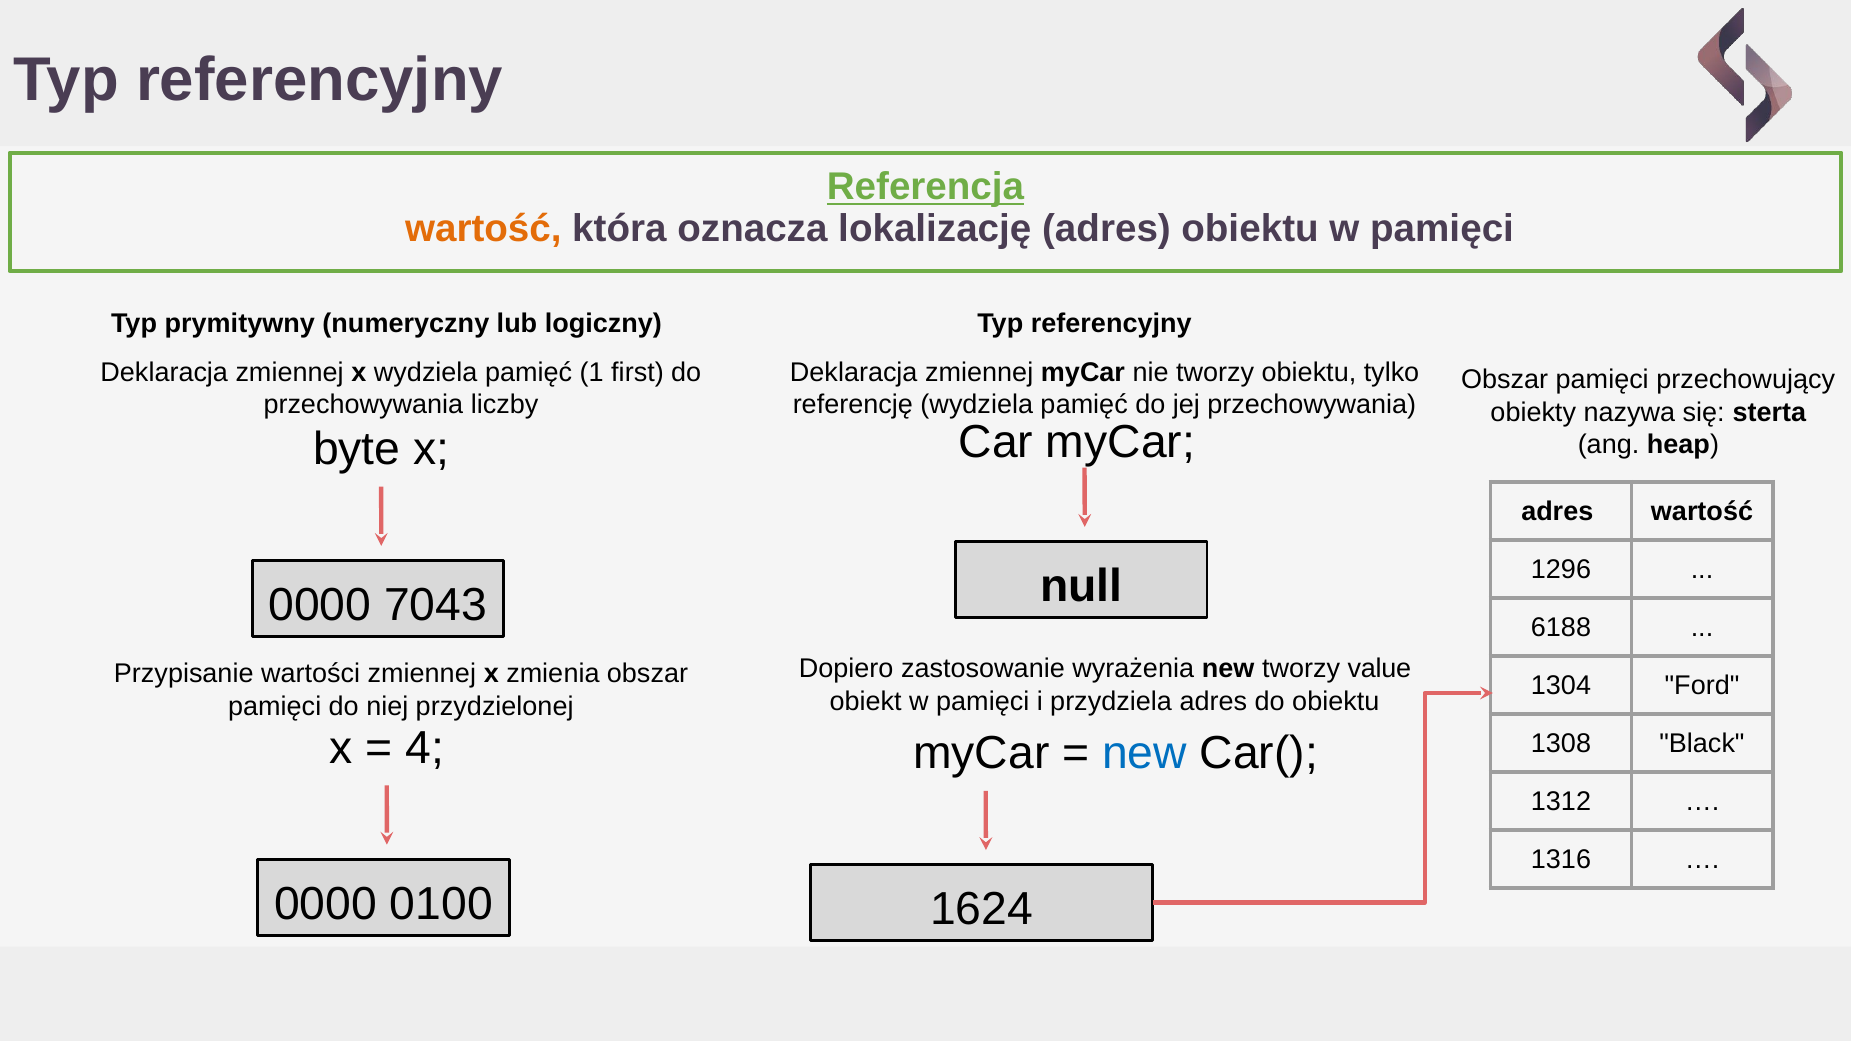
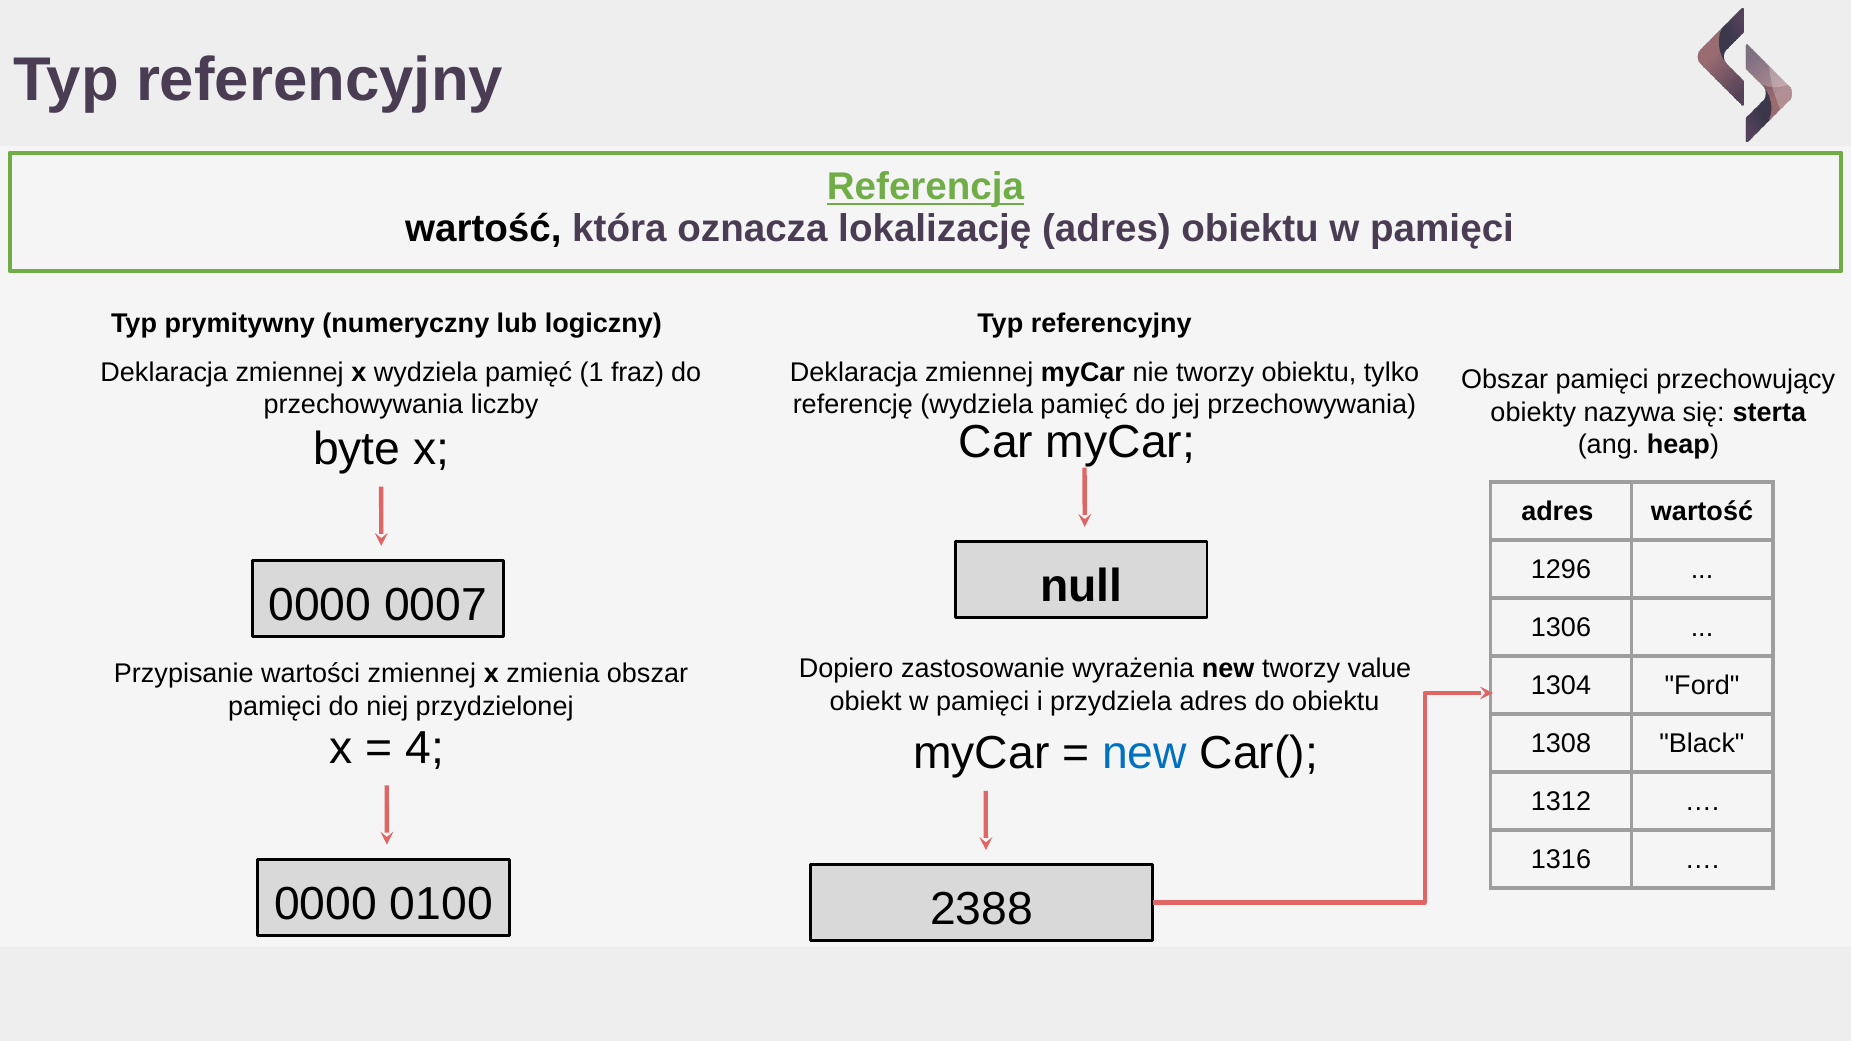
wartość colour: orange -> black (483, 229)
first: first -> fraz (638, 373)
7043: 7043 -> 0007 (436, 605)
6188: 6188 -> 1306 (1561, 627)
1624: 1624 -> 2388 (981, 910)
